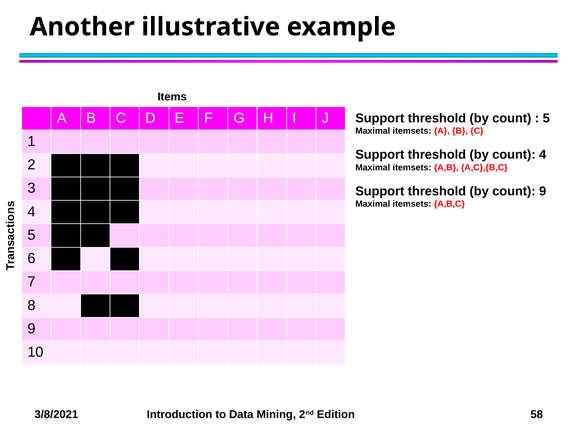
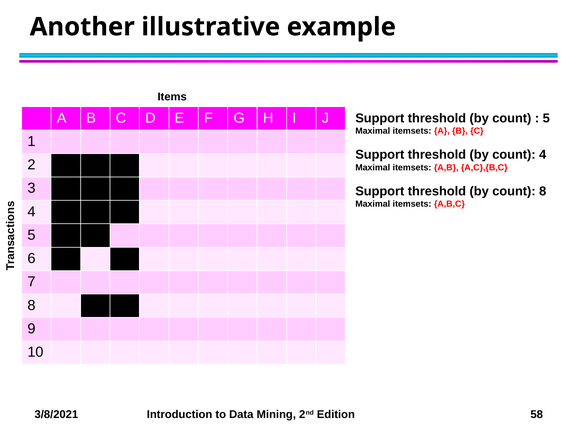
count 9: 9 -> 8 (543, 191)
